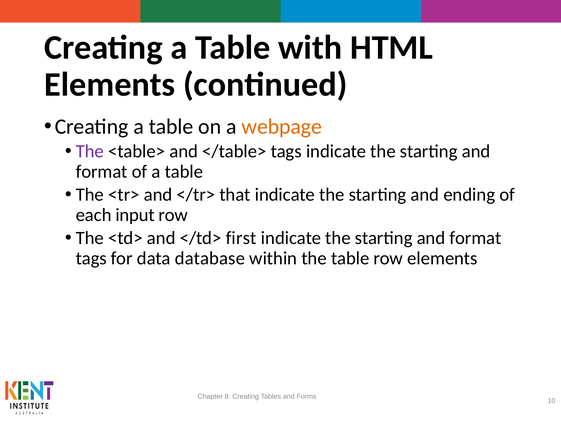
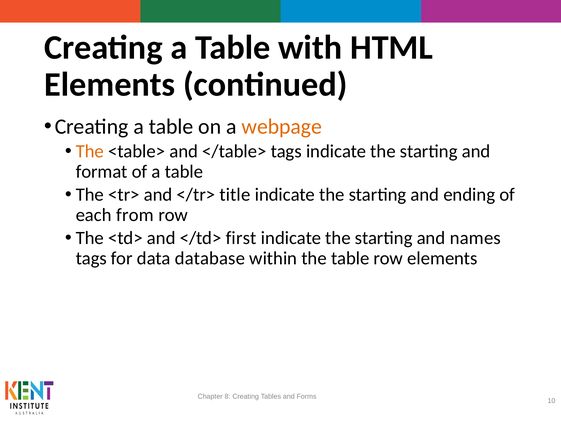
The colour: purple -> orange (90, 151)
that: that -> title (235, 195)
input: input -> from (135, 215)
format: format -> names (475, 238)
